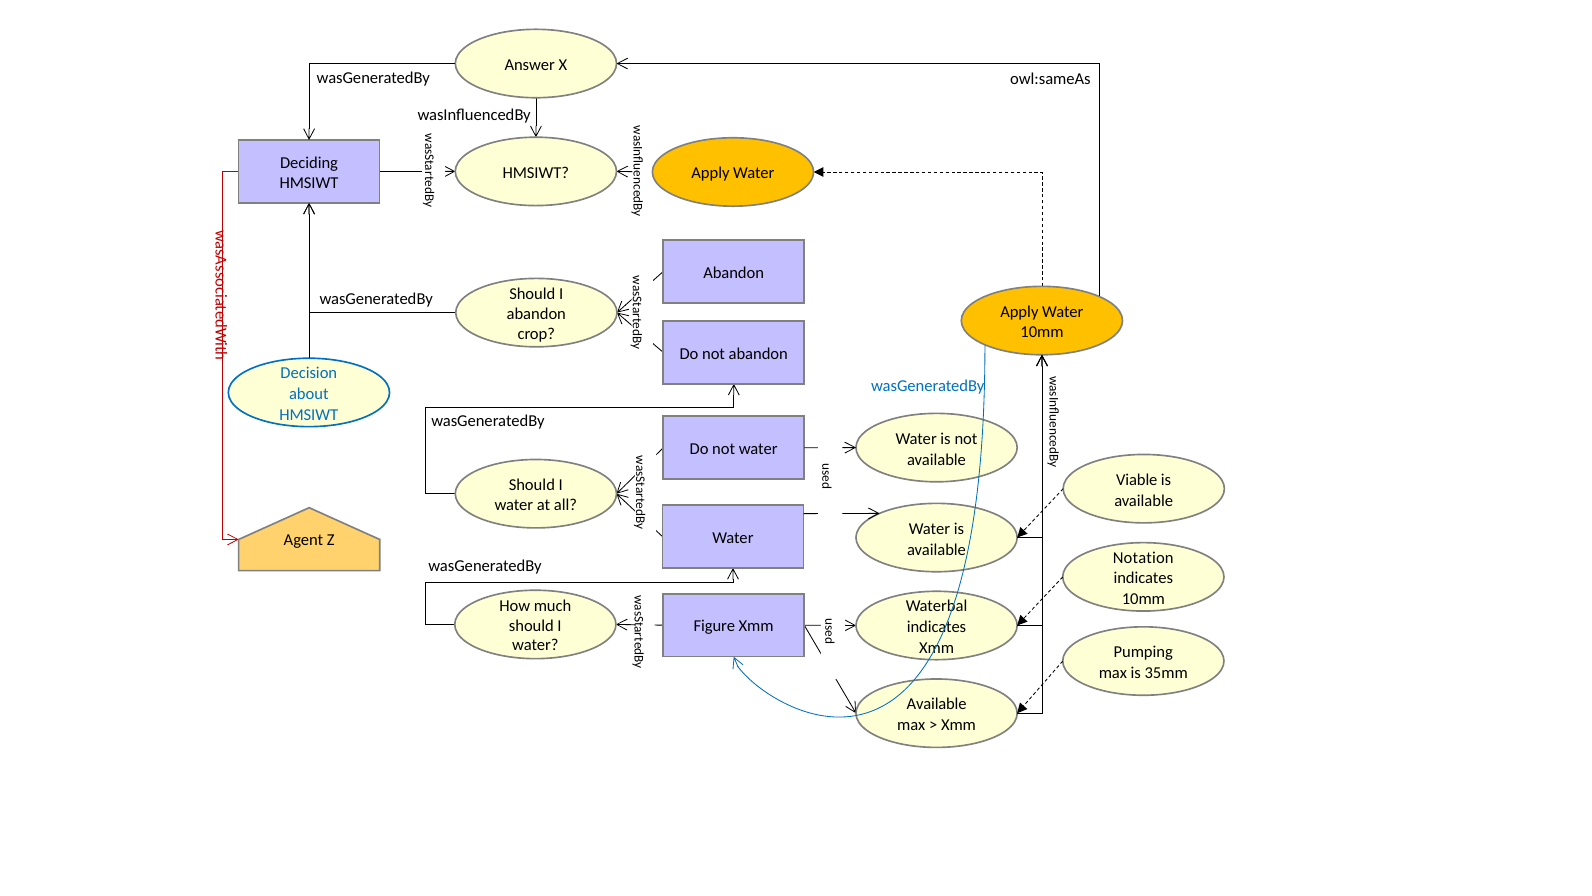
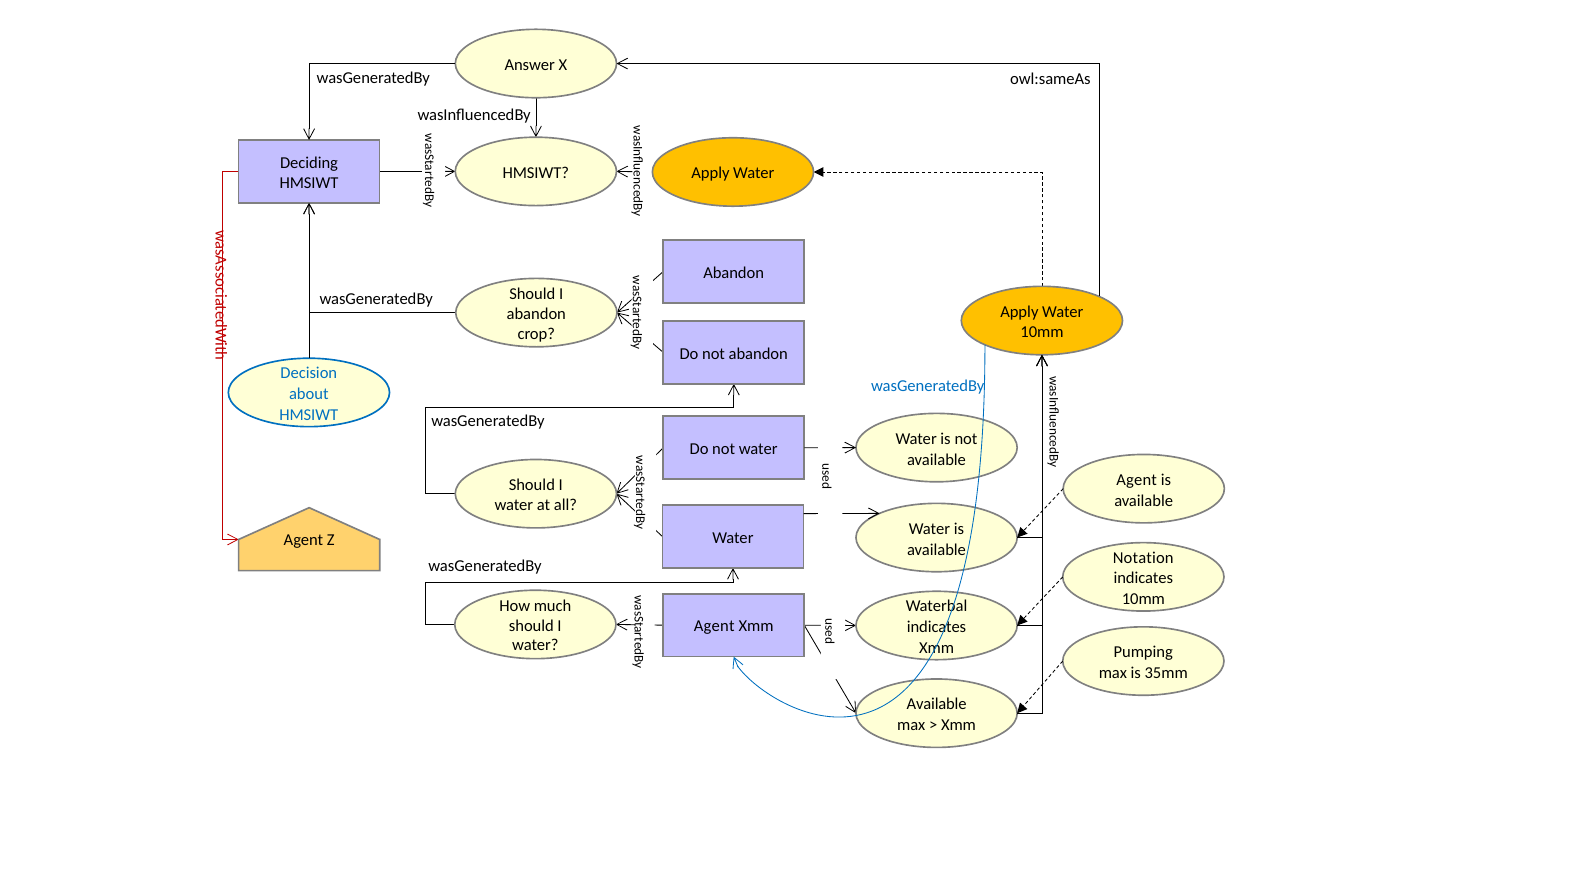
Viable: Viable -> Agent (1137, 480)
Figure: Figure -> Agent (714, 626)
